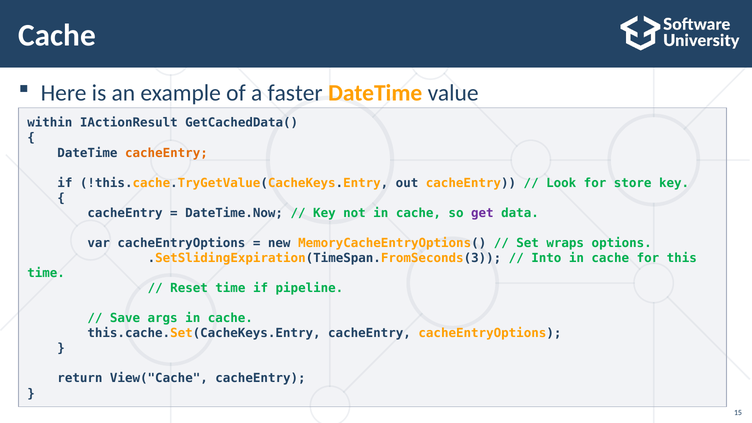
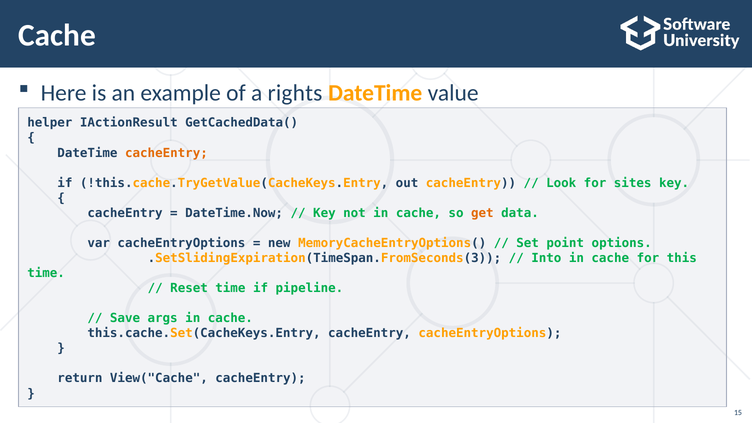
faster: faster -> rights (295, 93)
within: within -> helper (50, 123)
store: store -> sites (633, 183)
get colour: purple -> orange (482, 213)
wraps: wraps -> point (565, 243)
